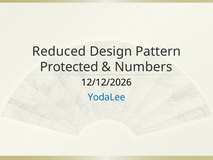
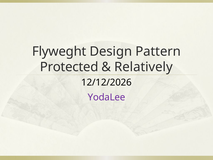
Reduced: Reduced -> Flyweght (59, 51)
Numbers: Numbers -> Relatively (143, 67)
YodaLee colour: blue -> purple (107, 97)
